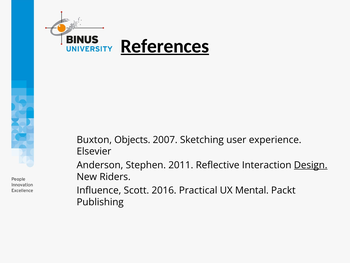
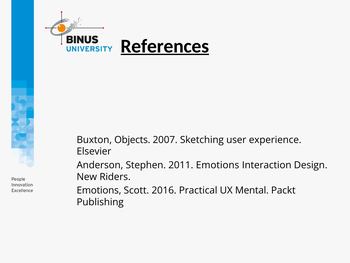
2011 Reflective: Reflective -> Emotions (218, 165)
Design underline: present -> none (311, 165)
Influence: Influence -> Emotions (99, 190)
